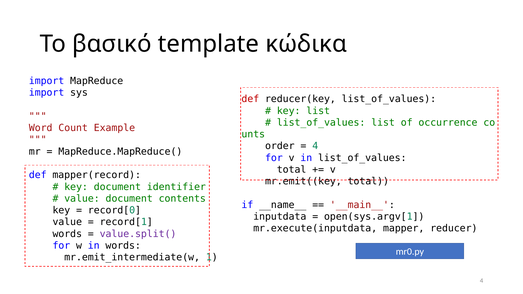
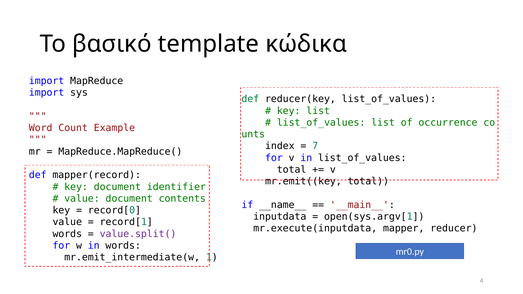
def colour: red -> green (250, 99)
order: order -> index (280, 146)
4: 4 -> 7 (315, 146)
